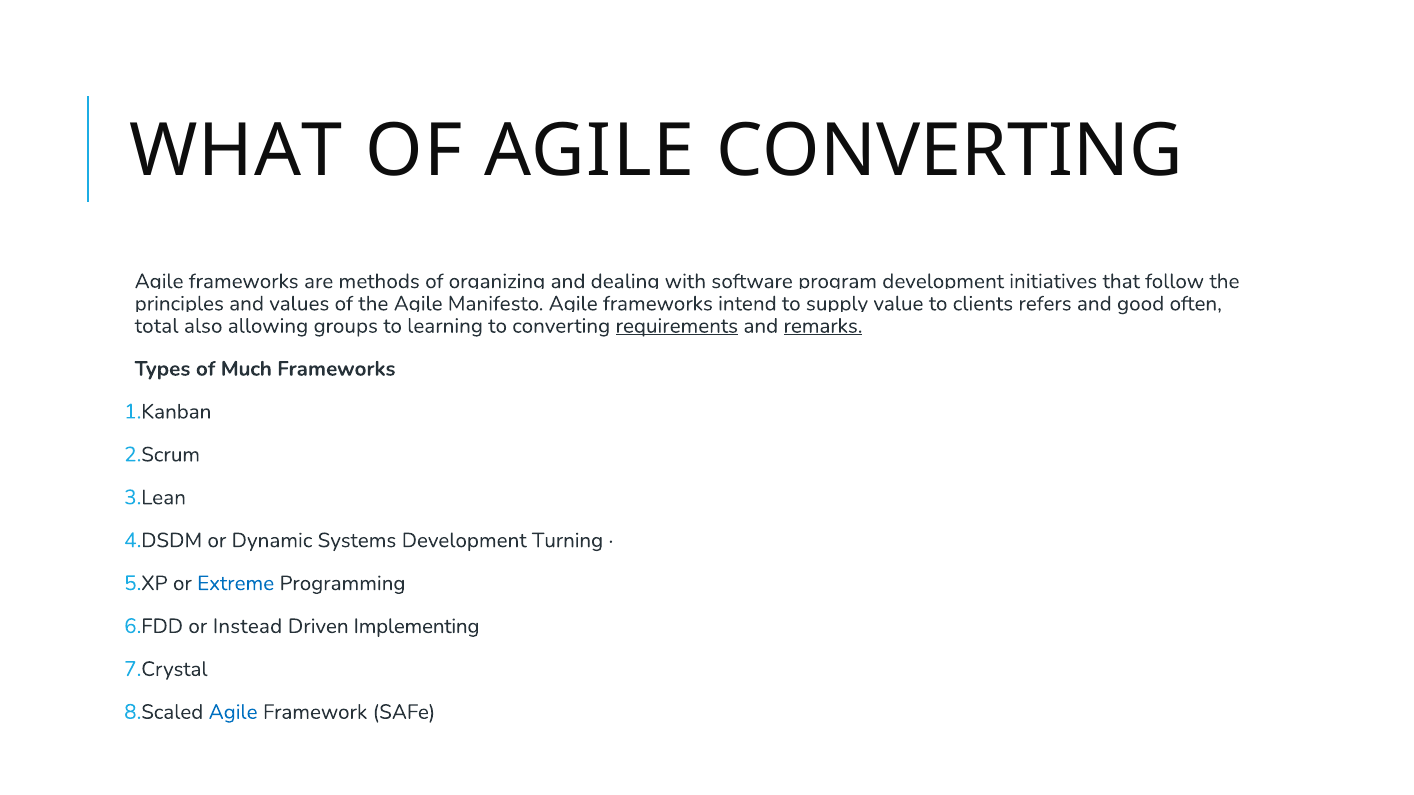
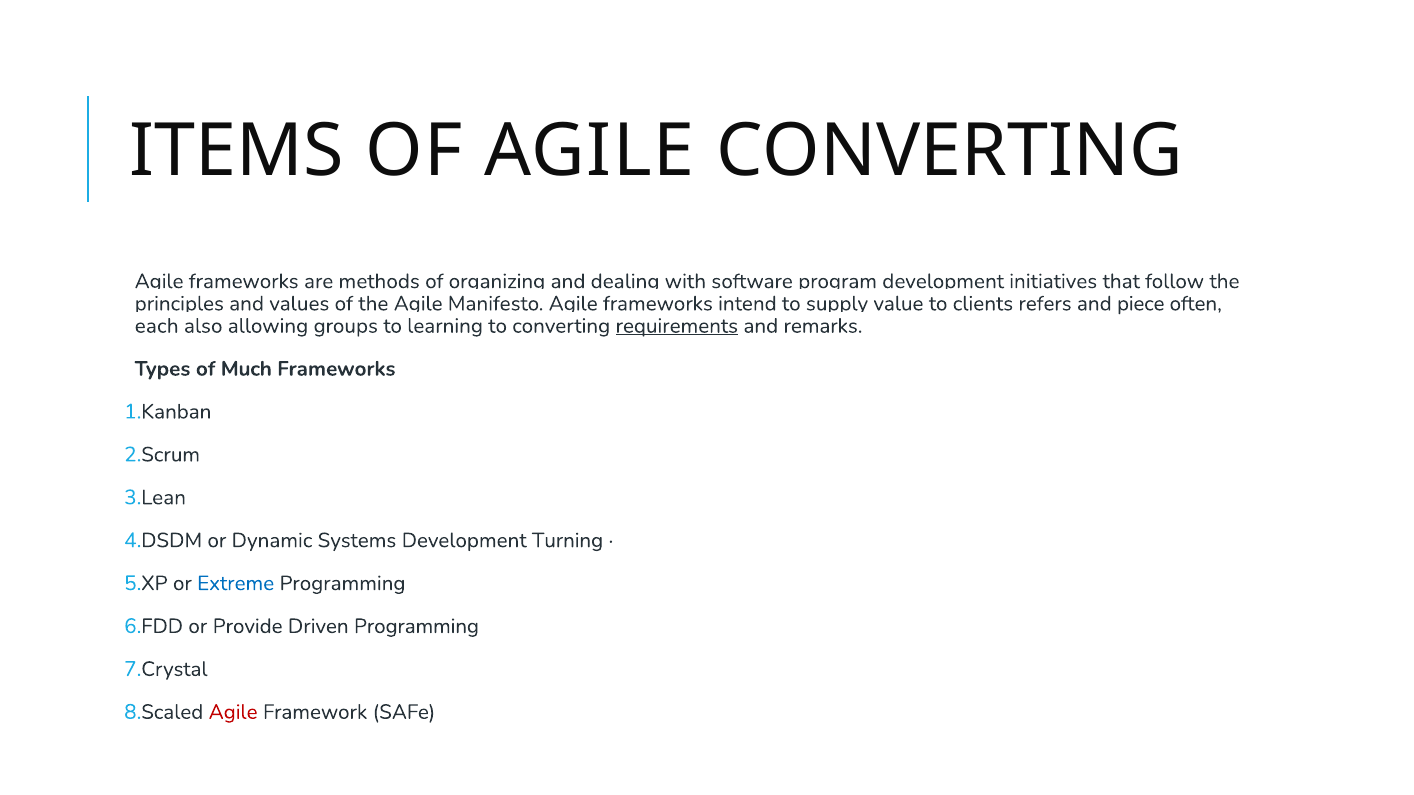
WHAT: WHAT -> ITEMS (236, 152)
good: good -> piece (1141, 304)
total: total -> each (157, 326)
remarks underline: present -> none (823, 326)
Instead: Instead -> Provide (248, 626)
Driven Implementing: Implementing -> Programming (416, 626)
Agile colour: blue -> red (233, 712)
